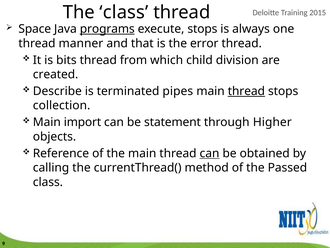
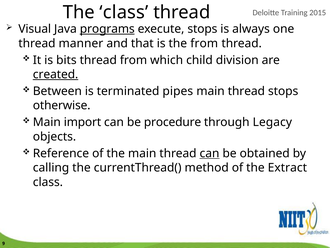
Space: Space -> Visual (35, 29)
the error: error -> from (204, 43)
created underline: none -> present (56, 74)
Describe: Describe -> Between (57, 91)
thread underline: present -> none (246, 91)
collection: collection -> otherwise (62, 105)
statement: statement -> procedure (173, 122)
Higher: Higher -> Legacy (272, 122)
Passed: Passed -> Extract (287, 167)
